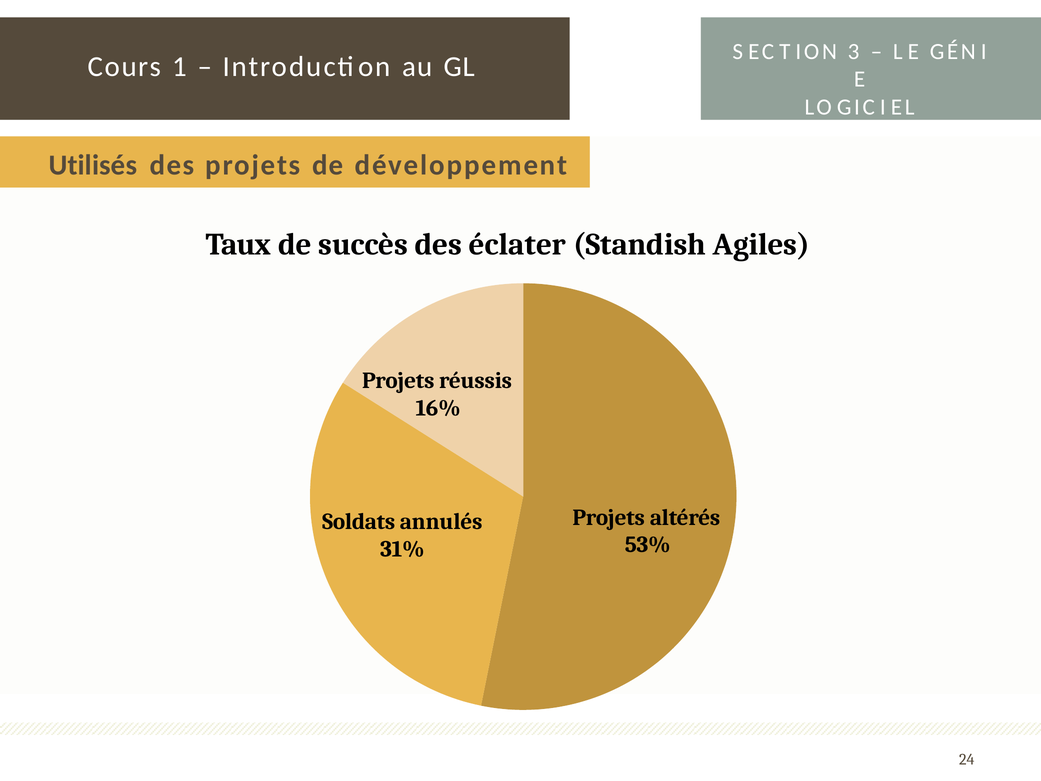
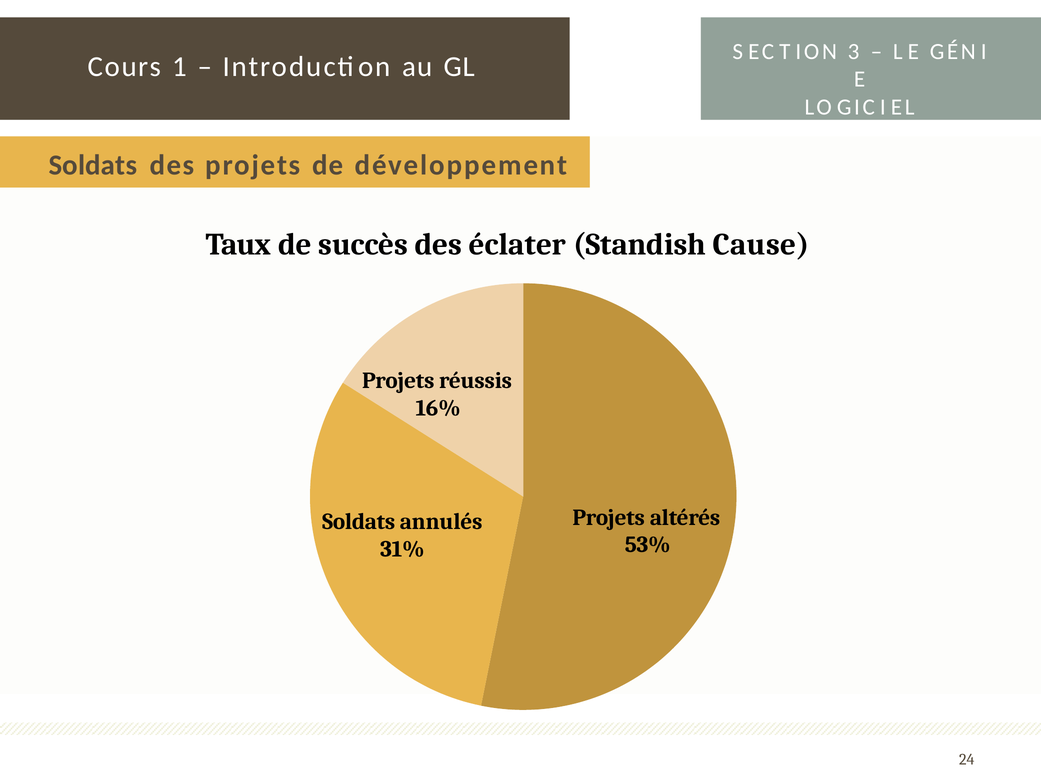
Utilisés: Utilisés -> Soldats (93, 165)
Agiles: Agiles -> Cause (761, 245)
